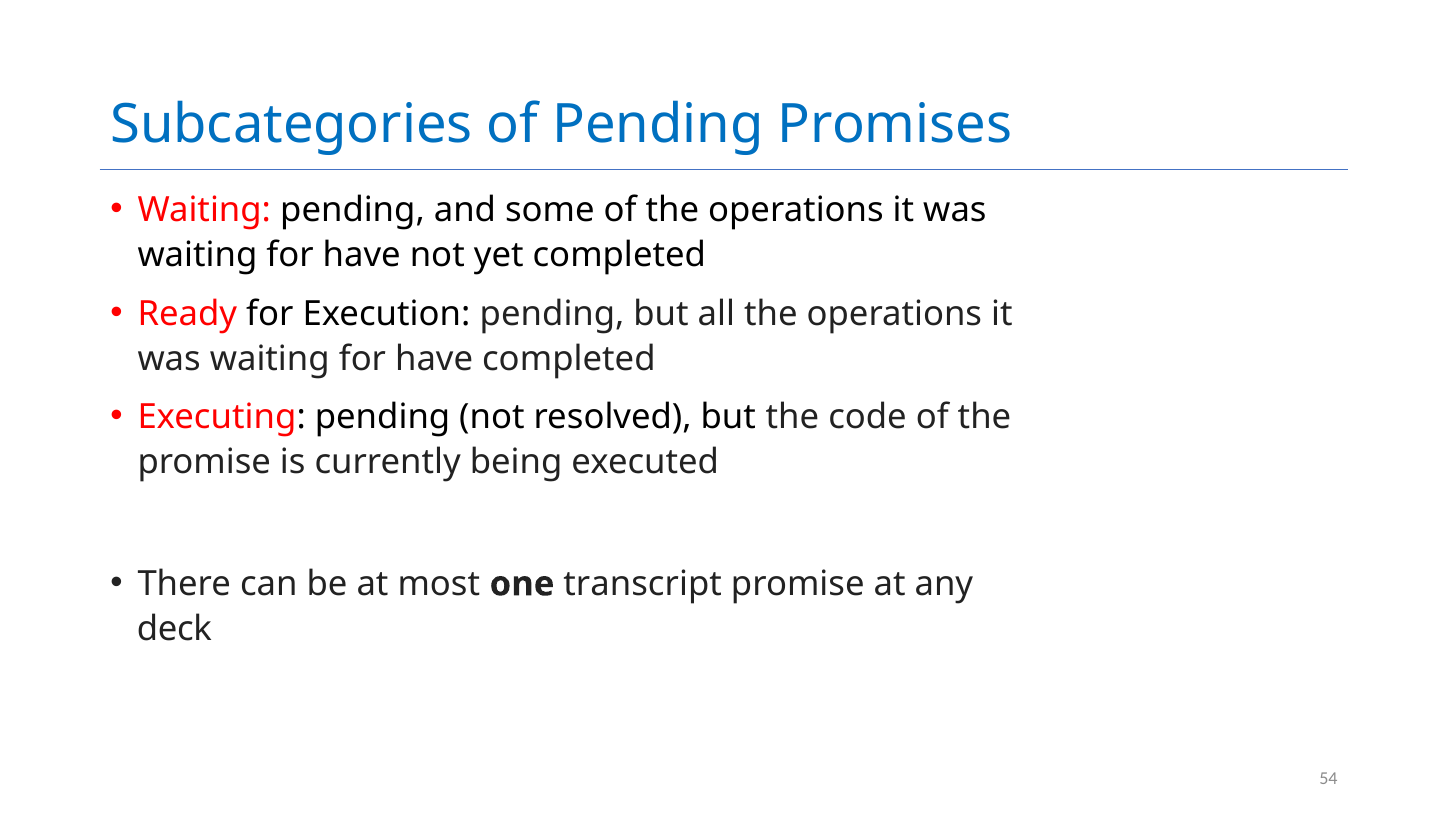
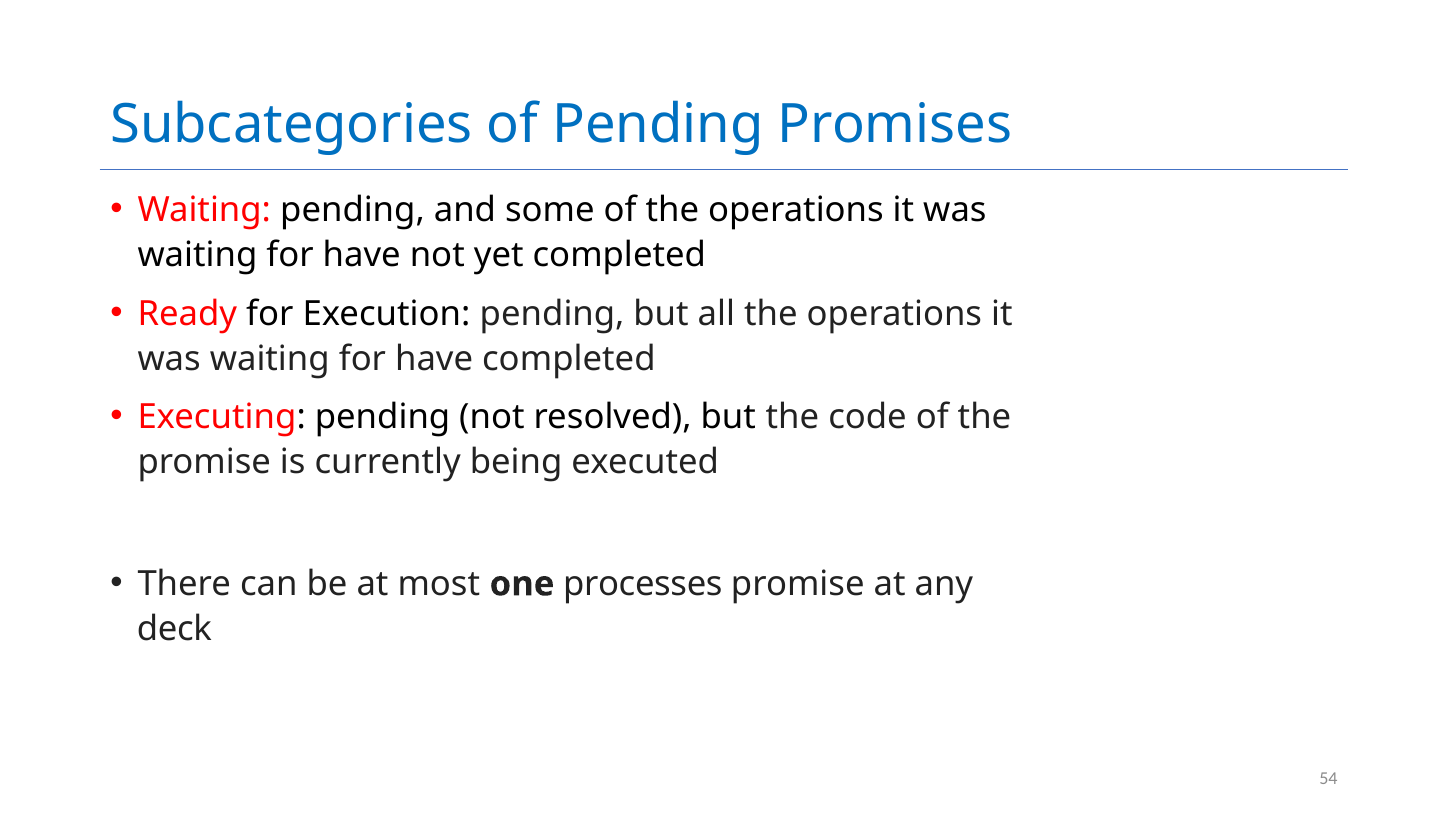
transcript: transcript -> processes (643, 584)
